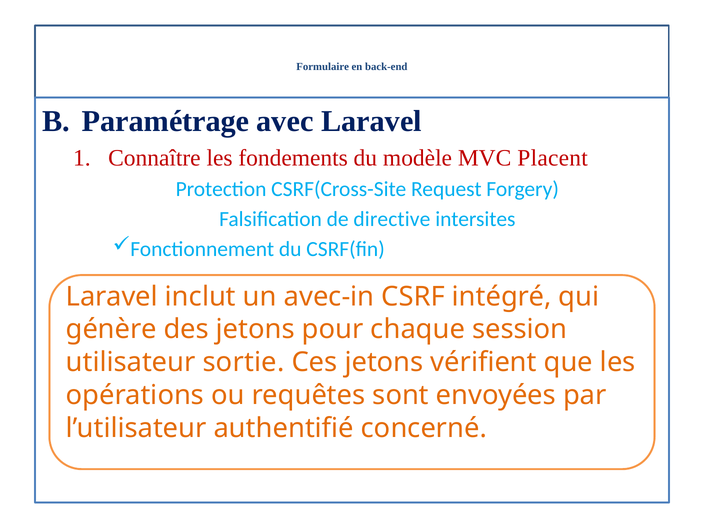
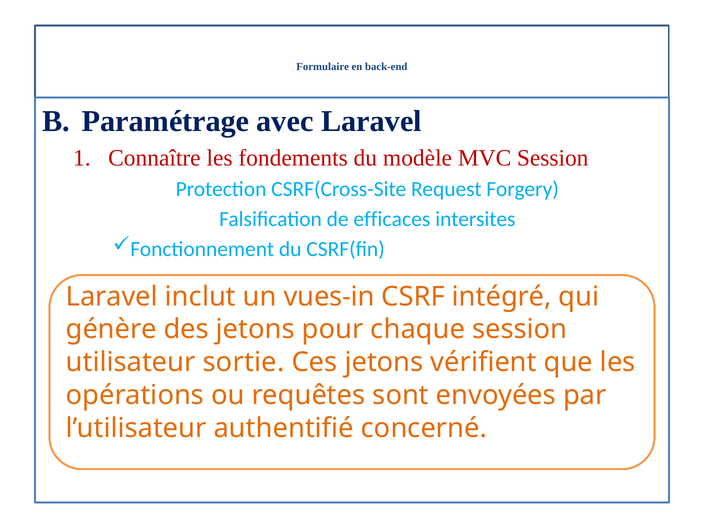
MVC Placent: Placent -> Session (553, 158)
directive: directive -> efficaces (392, 219)
avec-in: avec-in -> vues-in (329, 297)
